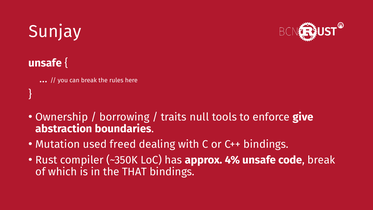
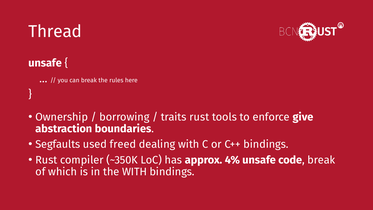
Sunjay: Sunjay -> Thread (55, 31)
traits null: null -> rust (199, 117)
Mutation: Mutation -> Segfaults (58, 144)
the THAT: THAT -> WITH (135, 172)
